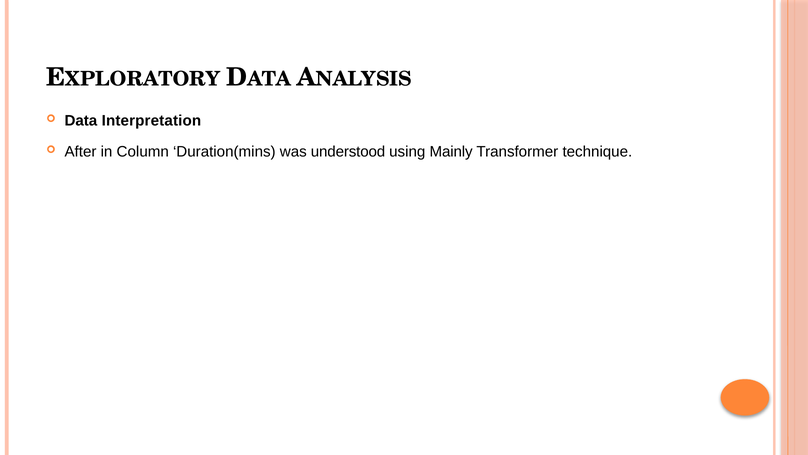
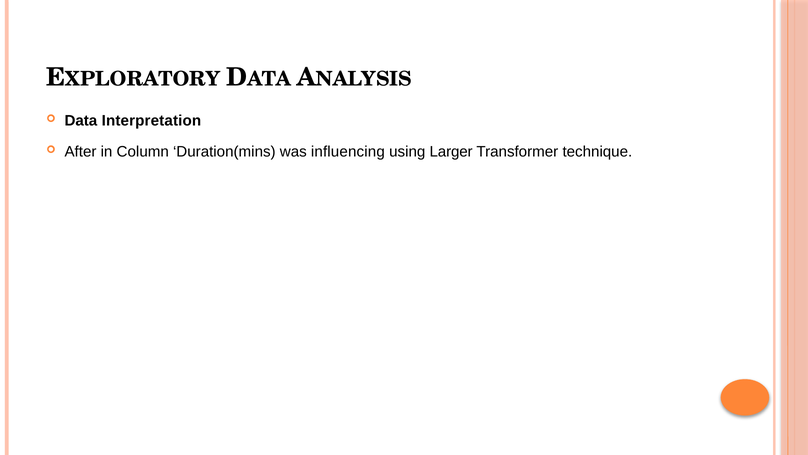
understood: understood -> influencing (348, 152)
Mainly: Mainly -> Larger (451, 152)
